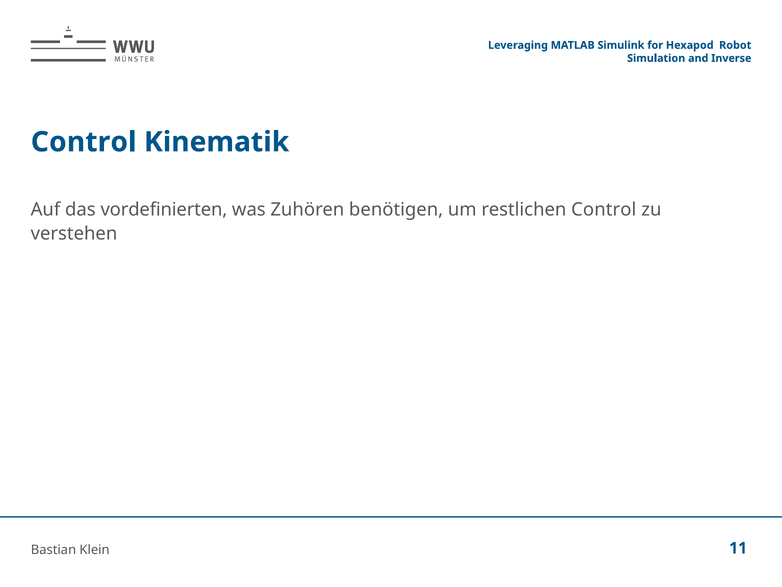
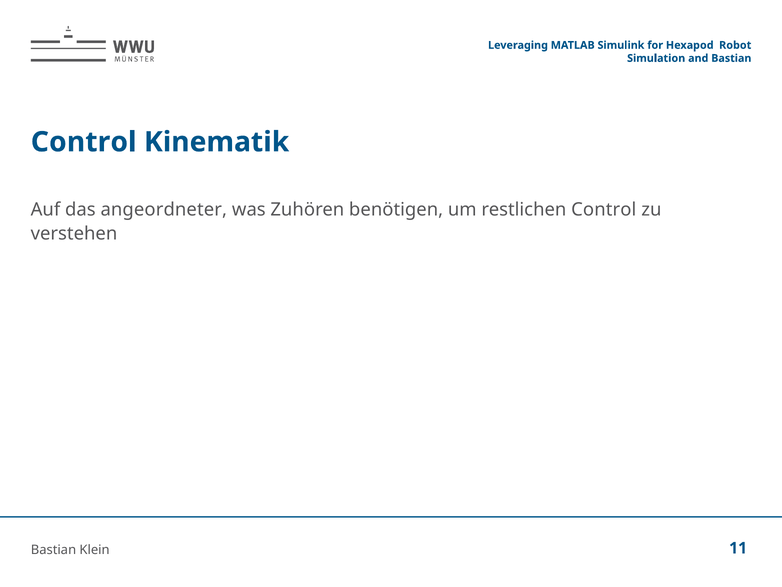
and Inverse: Inverse -> Bastian (731, 58)
vordefinierten: vordefinierten -> angeordneter (164, 210)
